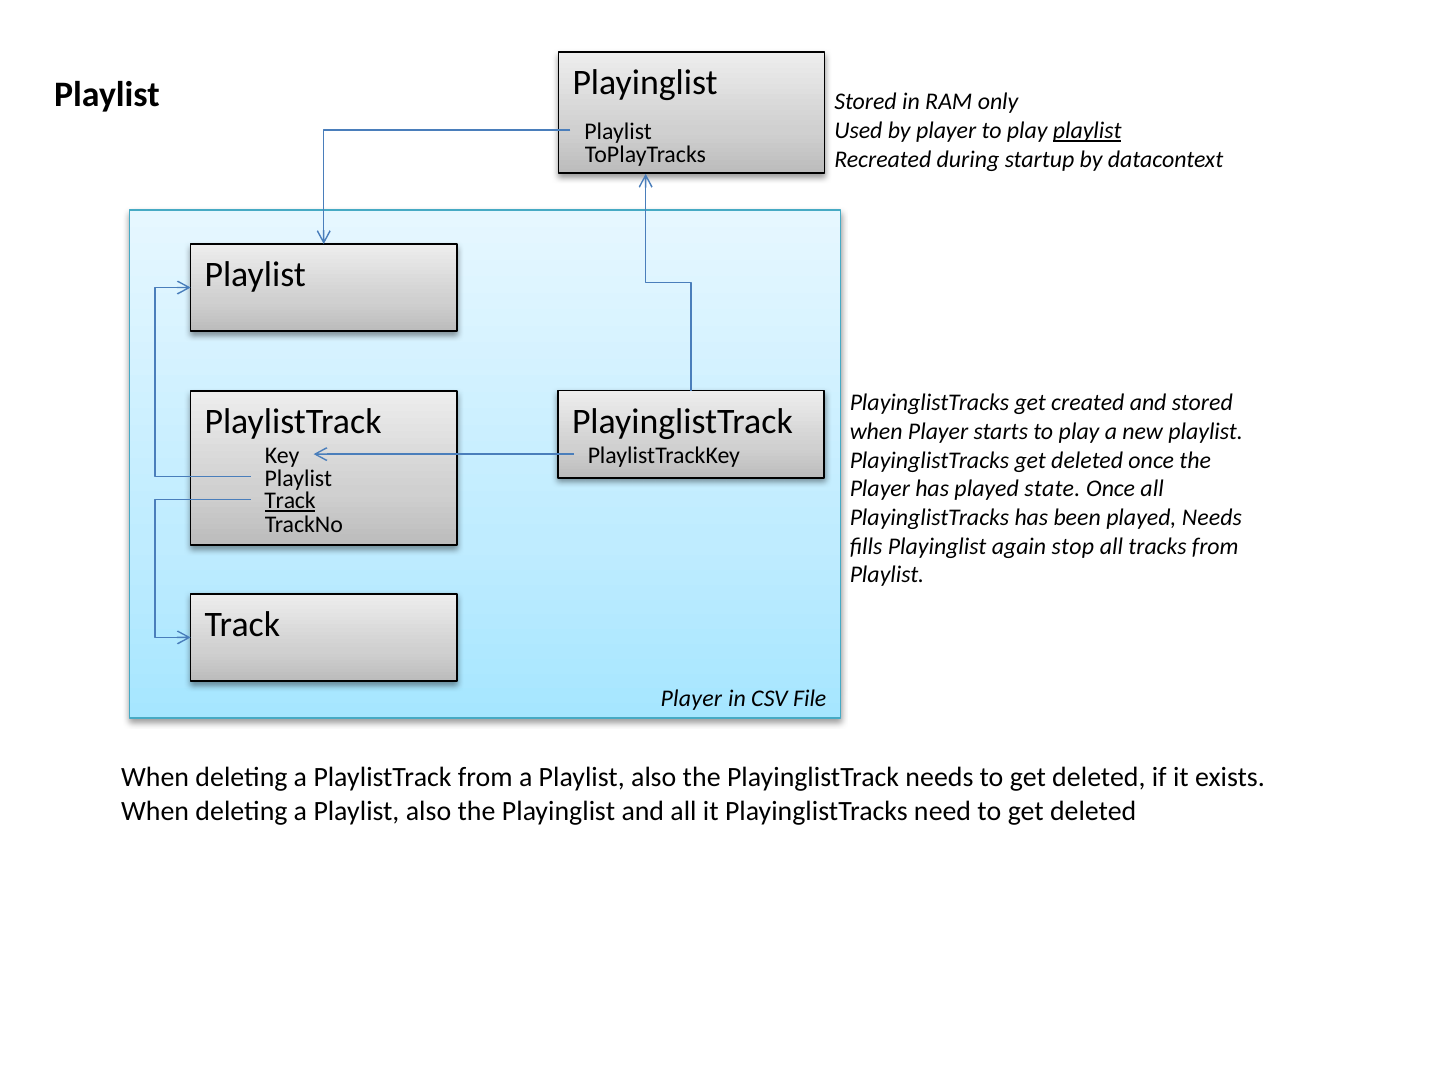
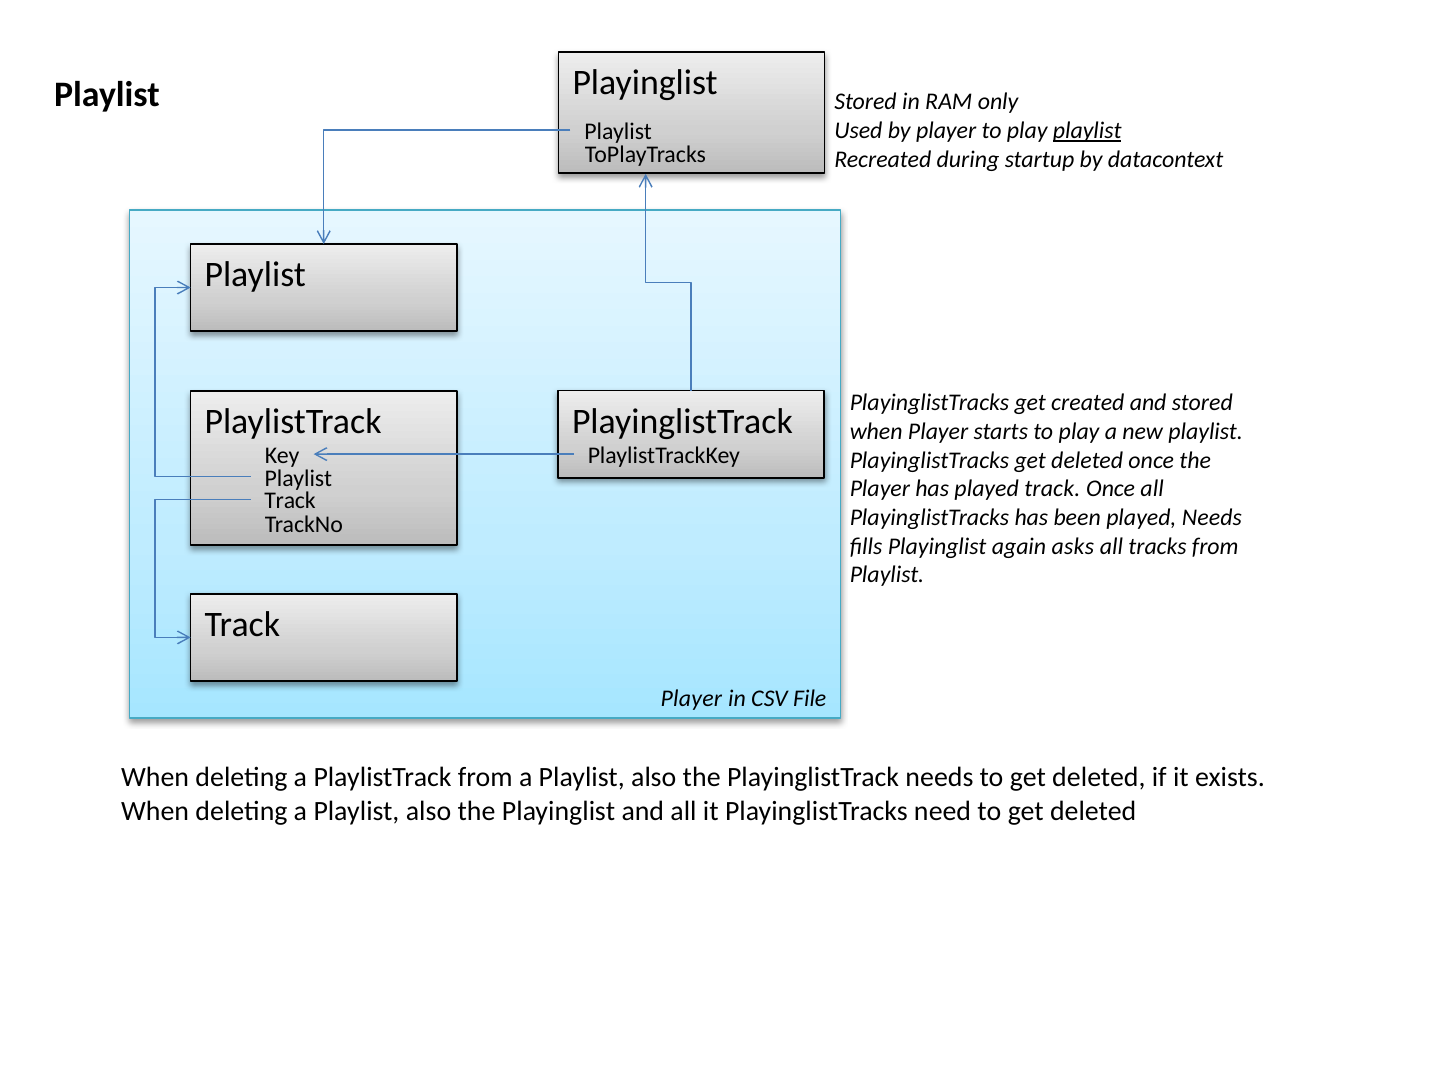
played state: state -> track (1052, 489)
Track underline: present -> none (290, 501)
stop: stop -> asks (1073, 546)
